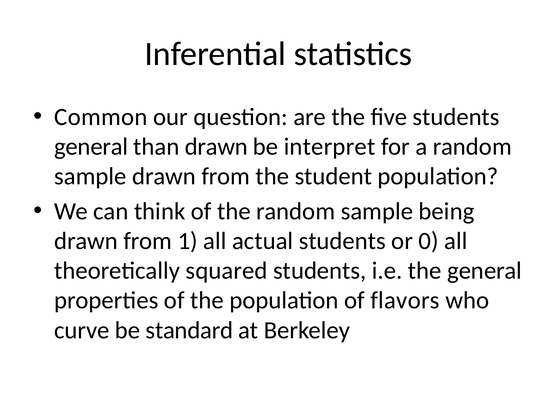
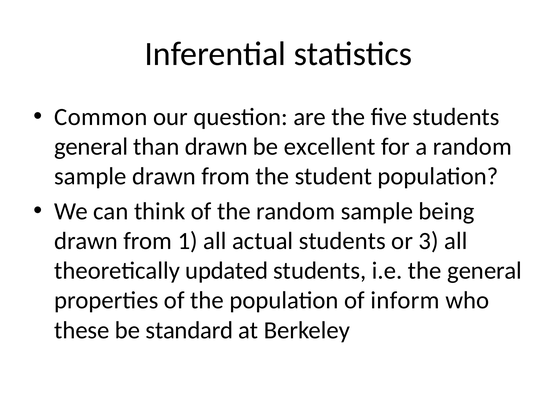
interpret: interpret -> excellent (330, 147)
0: 0 -> 3 (429, 241)
squared: squared -> updated (227, 271)
flavors: flavors -> inform (405, 300)
curve: curve -> these (82, 330)
